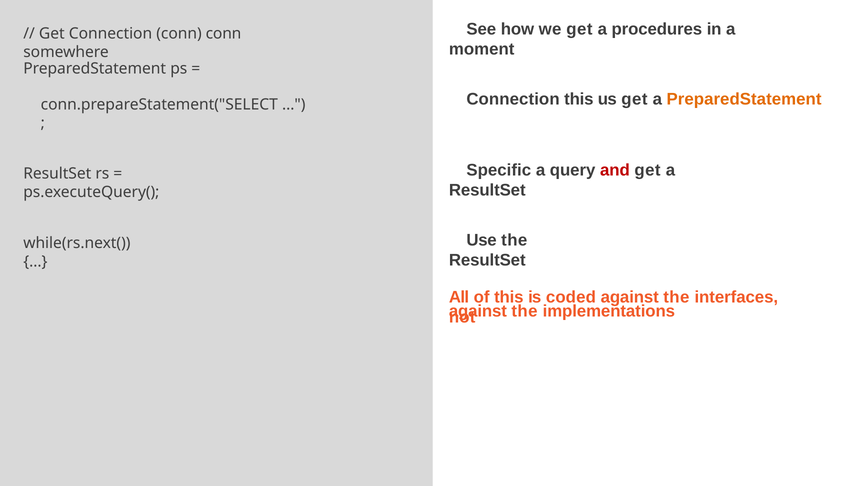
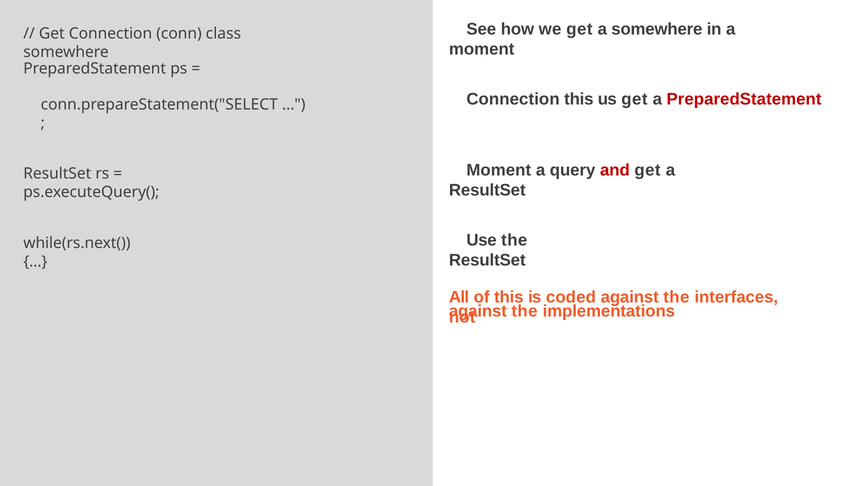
a procedures: procedures -> somewhere (657, 29)
conn conn: conn -> class (223, 34)
PreparedStatement colour: orange -> red (744, 99)
Specific: Specific -> Moment (499, 170)
